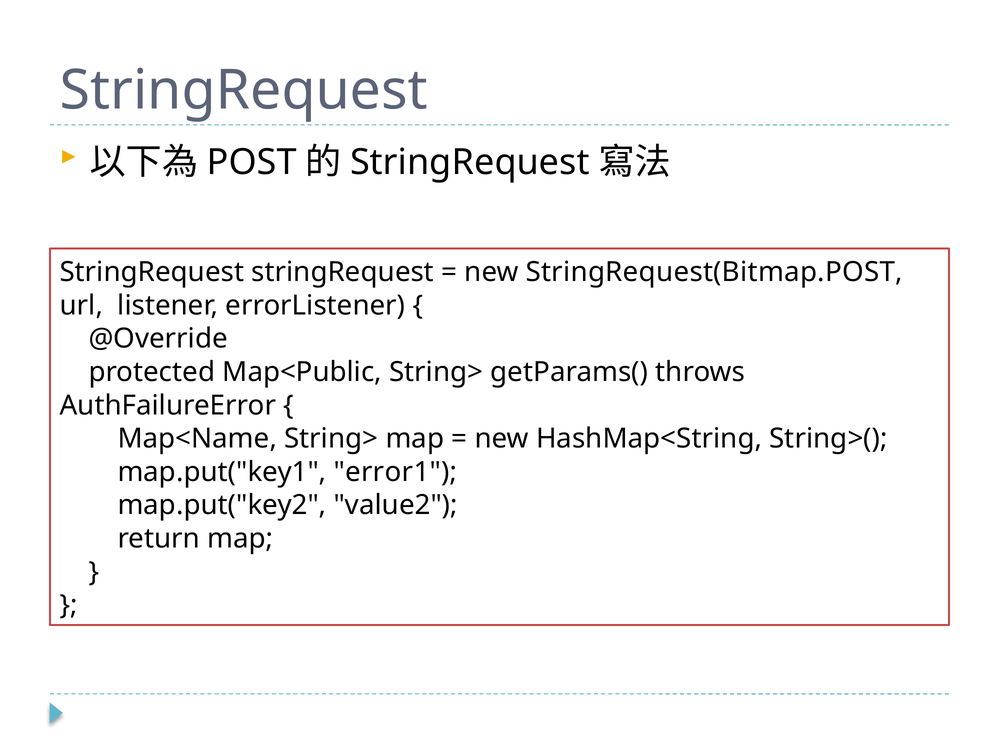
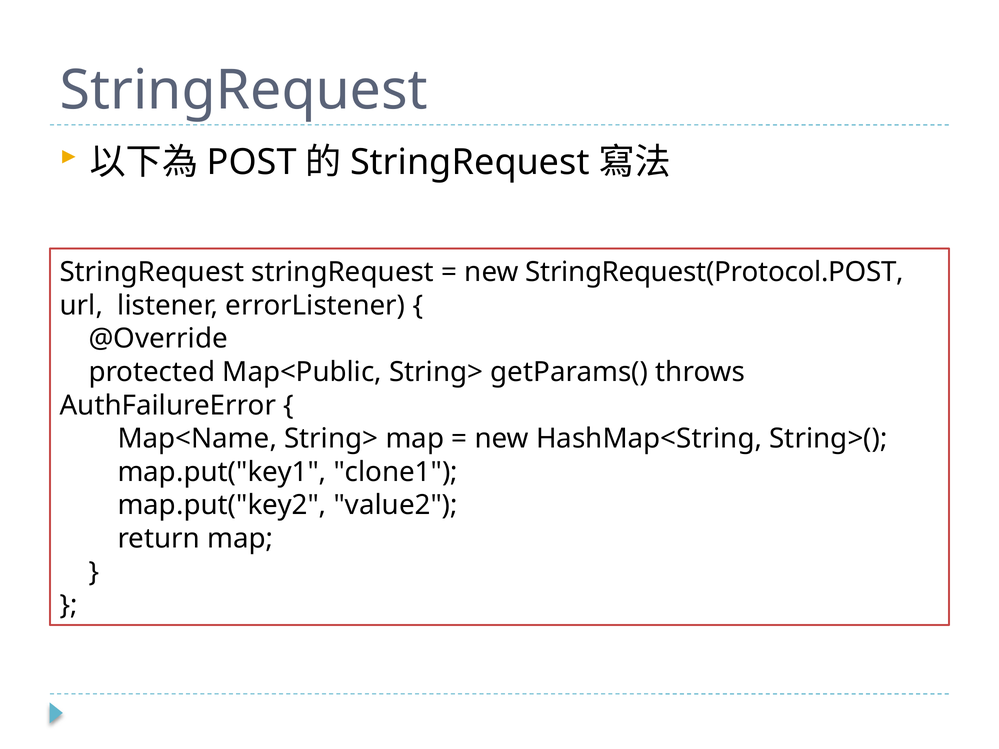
StringRequest(Bitmap.POST: StringRequest(Bitmap.POST -> StringRequest(Protocol.POST (715, 272)
error1: error1 -> clone1 (396, 472)
